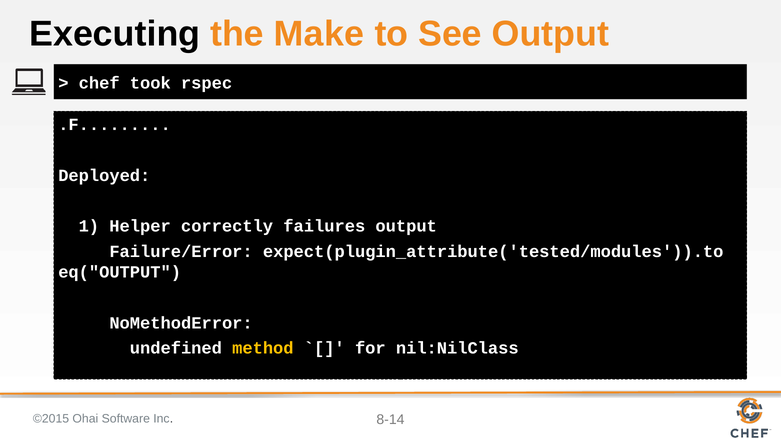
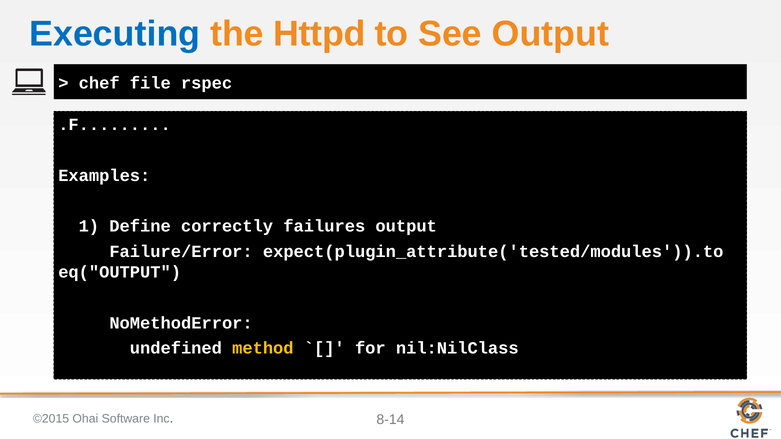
Executing colour: black -> blue (115, 34)
Make: Make -> Httpd (319, 34)
took: took -> file (150, 83)
Deployed: Deployed -> Examples (104, 176)
Helper: Helper -> Define (140, 226)
